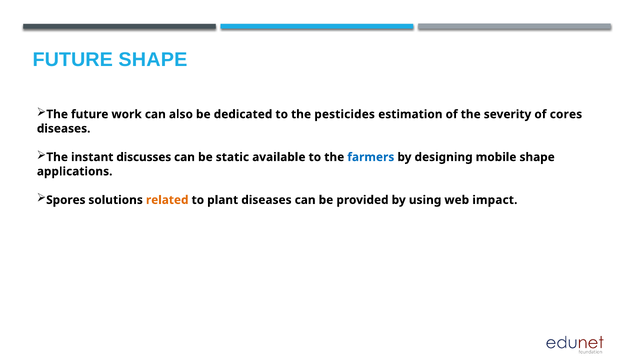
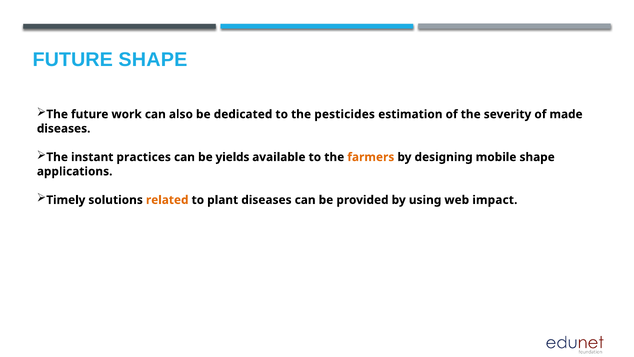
cores: cores -> made (566, 114)
discusses: discusses -> practices (144, 157)
static: static -> yields (232, 157)
farmers colour: blue -> orange (371, 157)
Spores: Spores -> Timely (66, 200)
